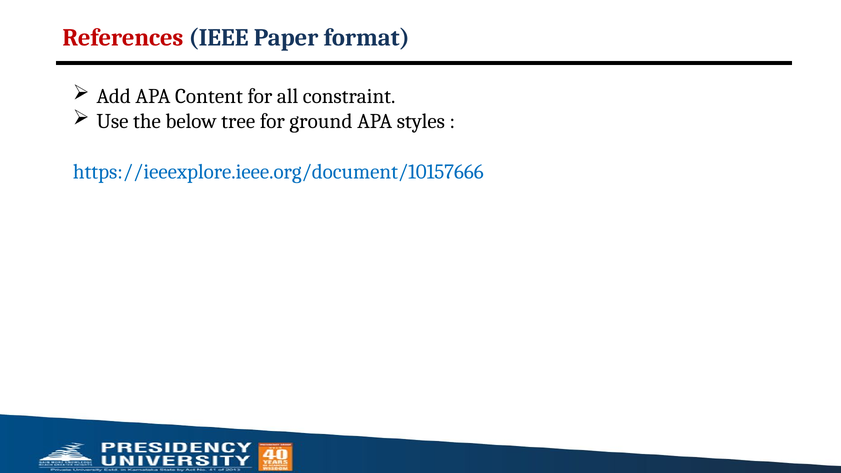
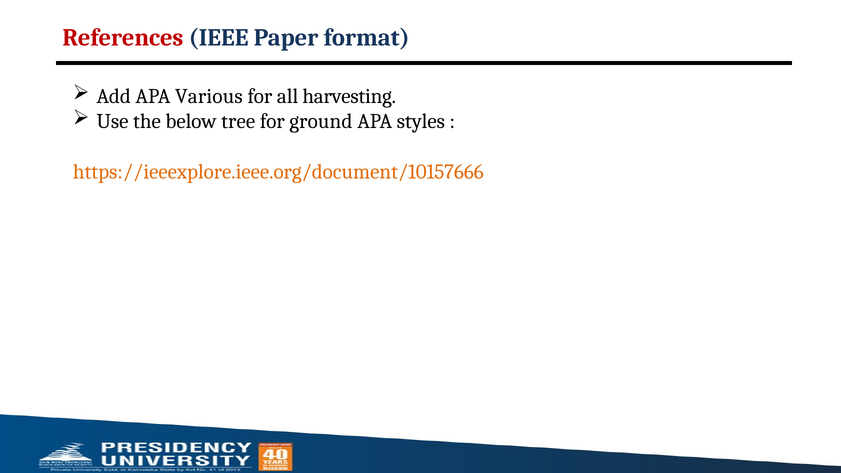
Content: Content -> Various (209, 96)
constraint: constraint -> harvesting (349, 96)
https://ieeexplore.ieee.org/document/10157666 colour: blue -> orange (278, 172)
